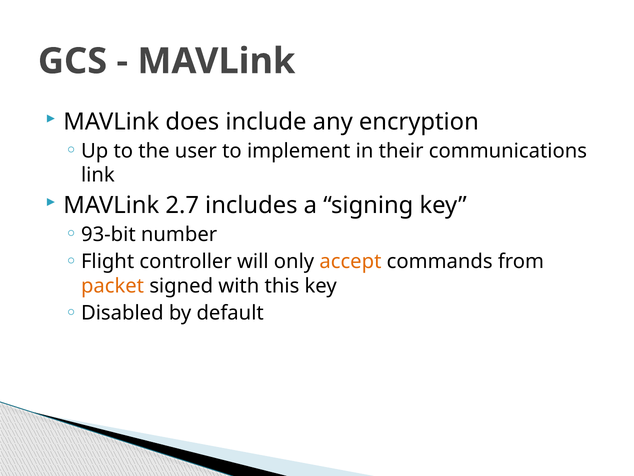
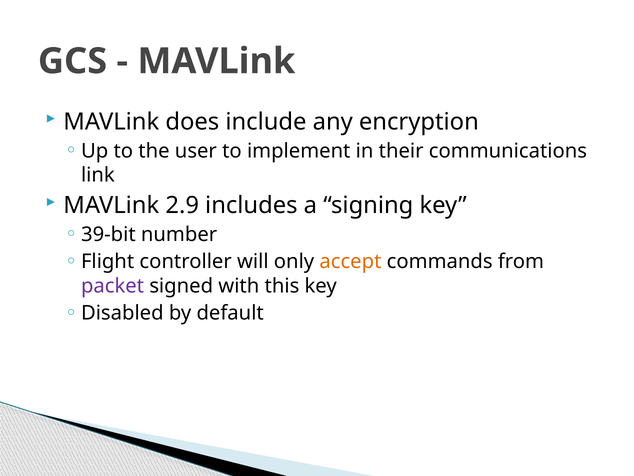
2.7: 2.7 -> 2.9 (182, 205)
93-bit: 93-bit -> 39-bit (108, 234)
packet colour: orange -> purple (113, 286)
